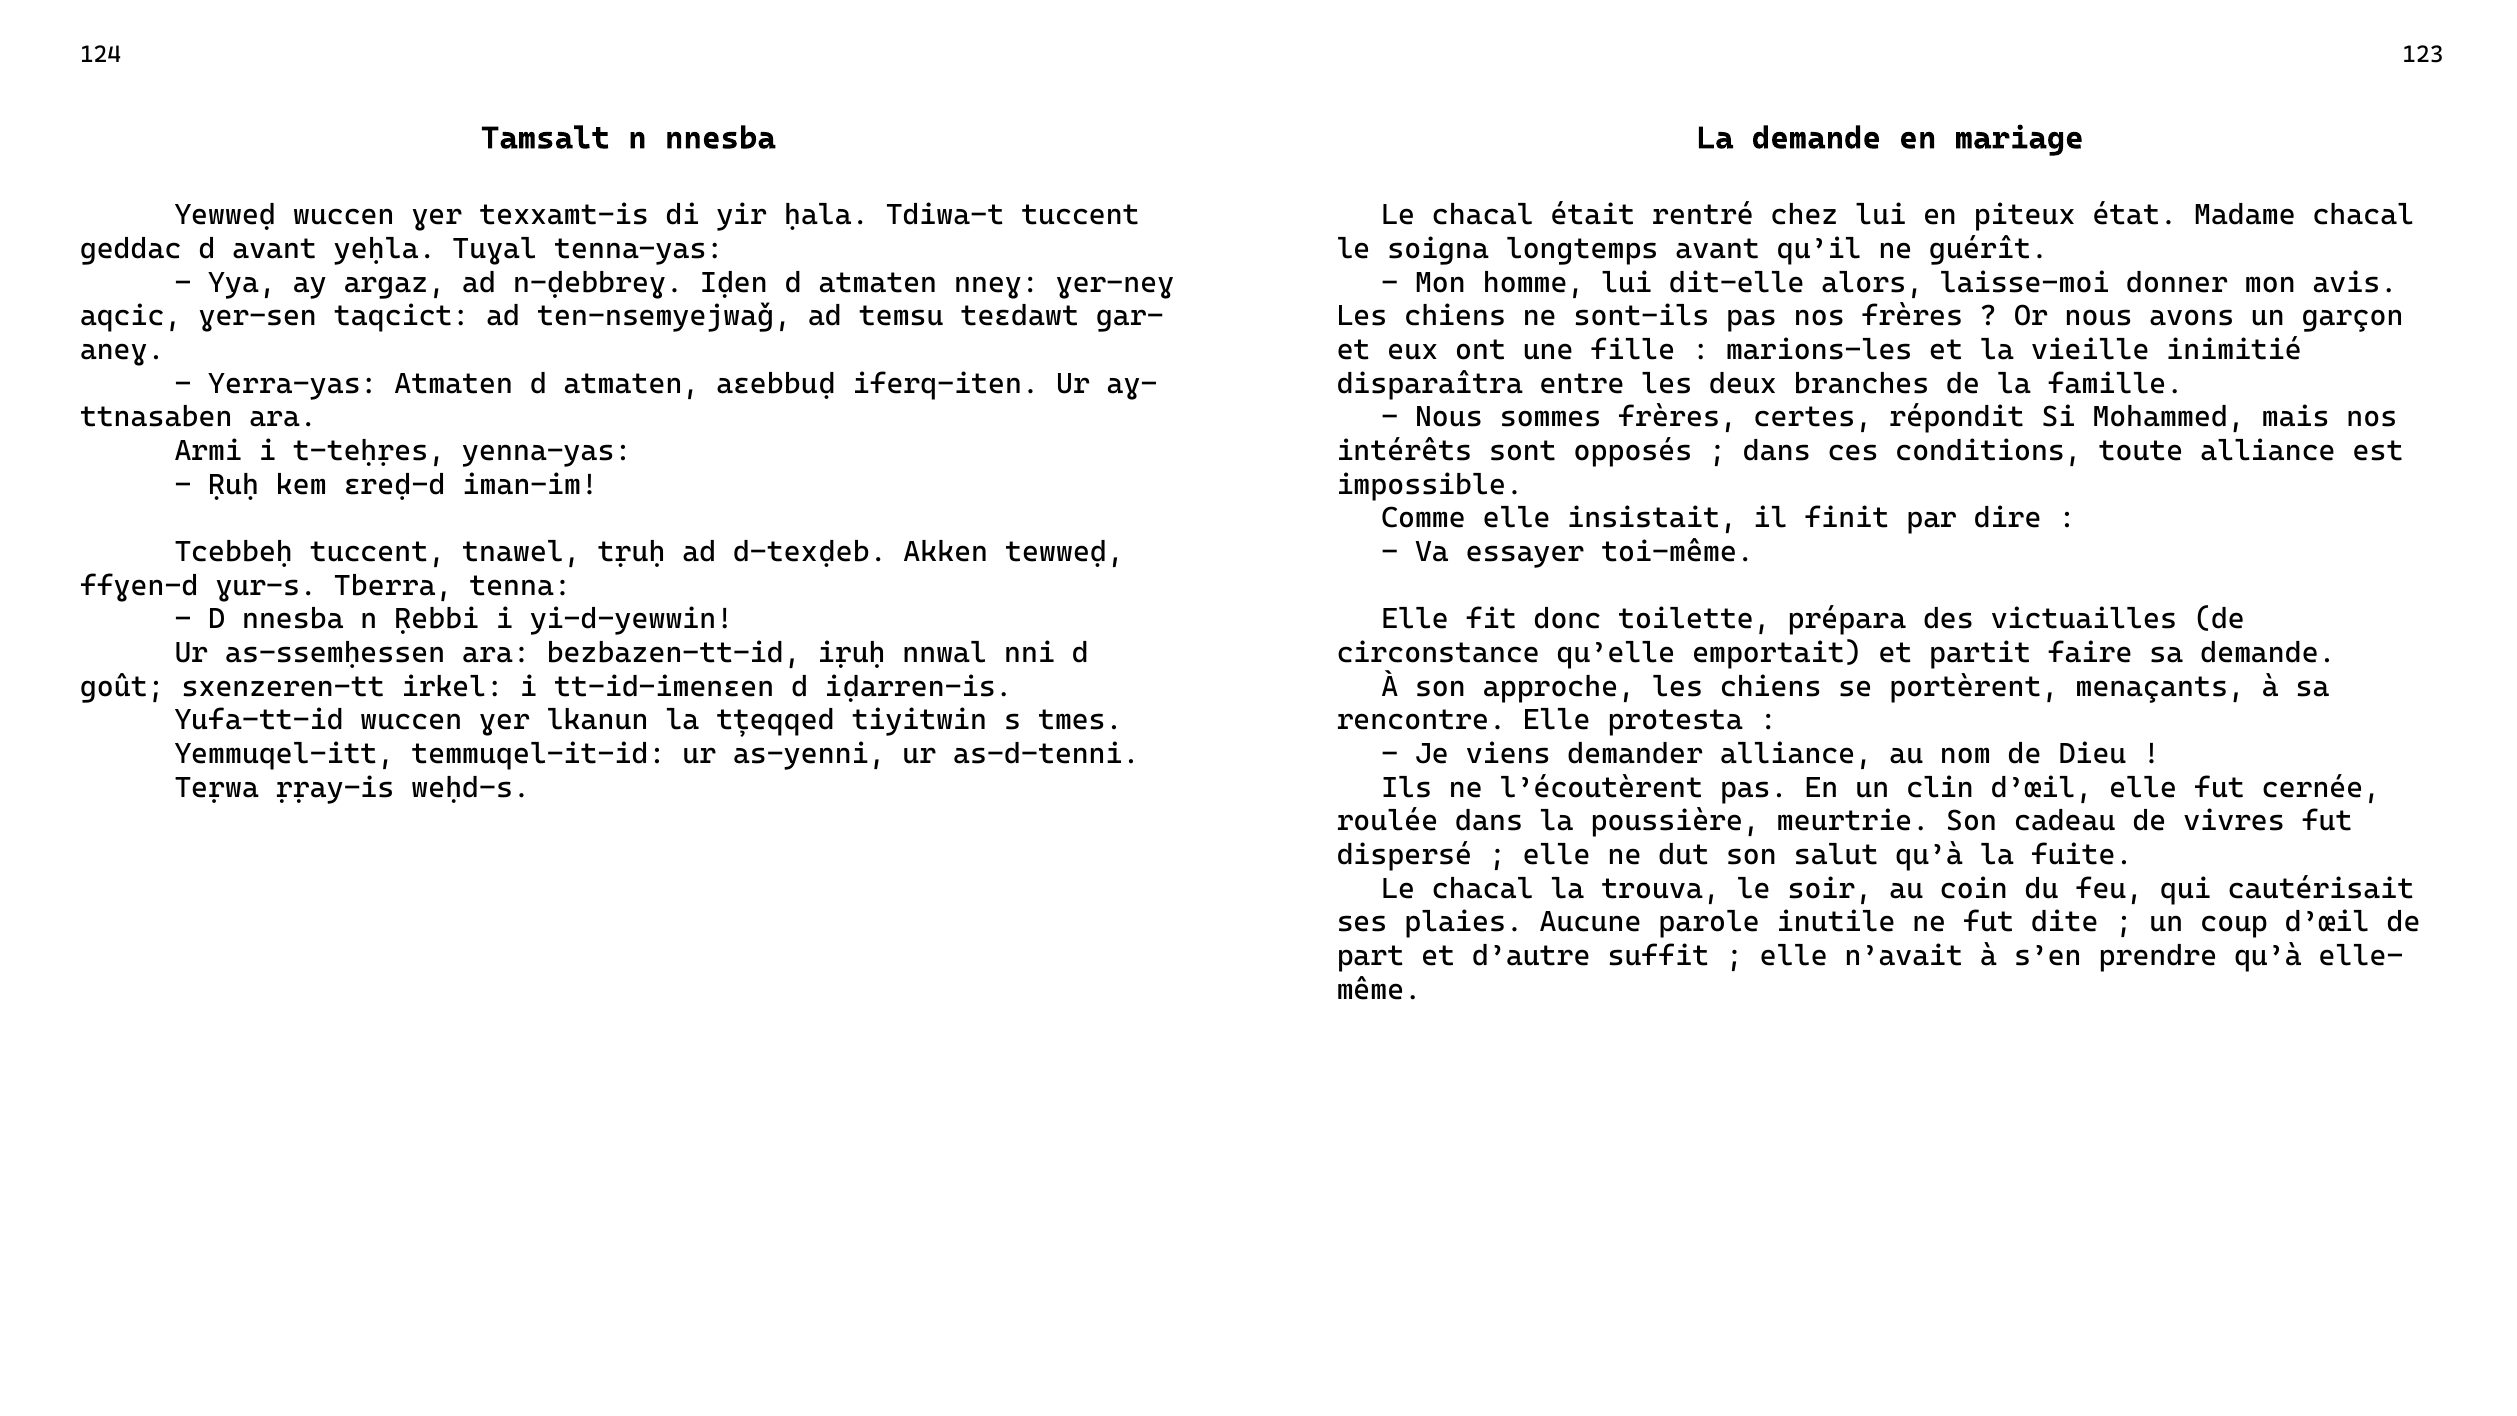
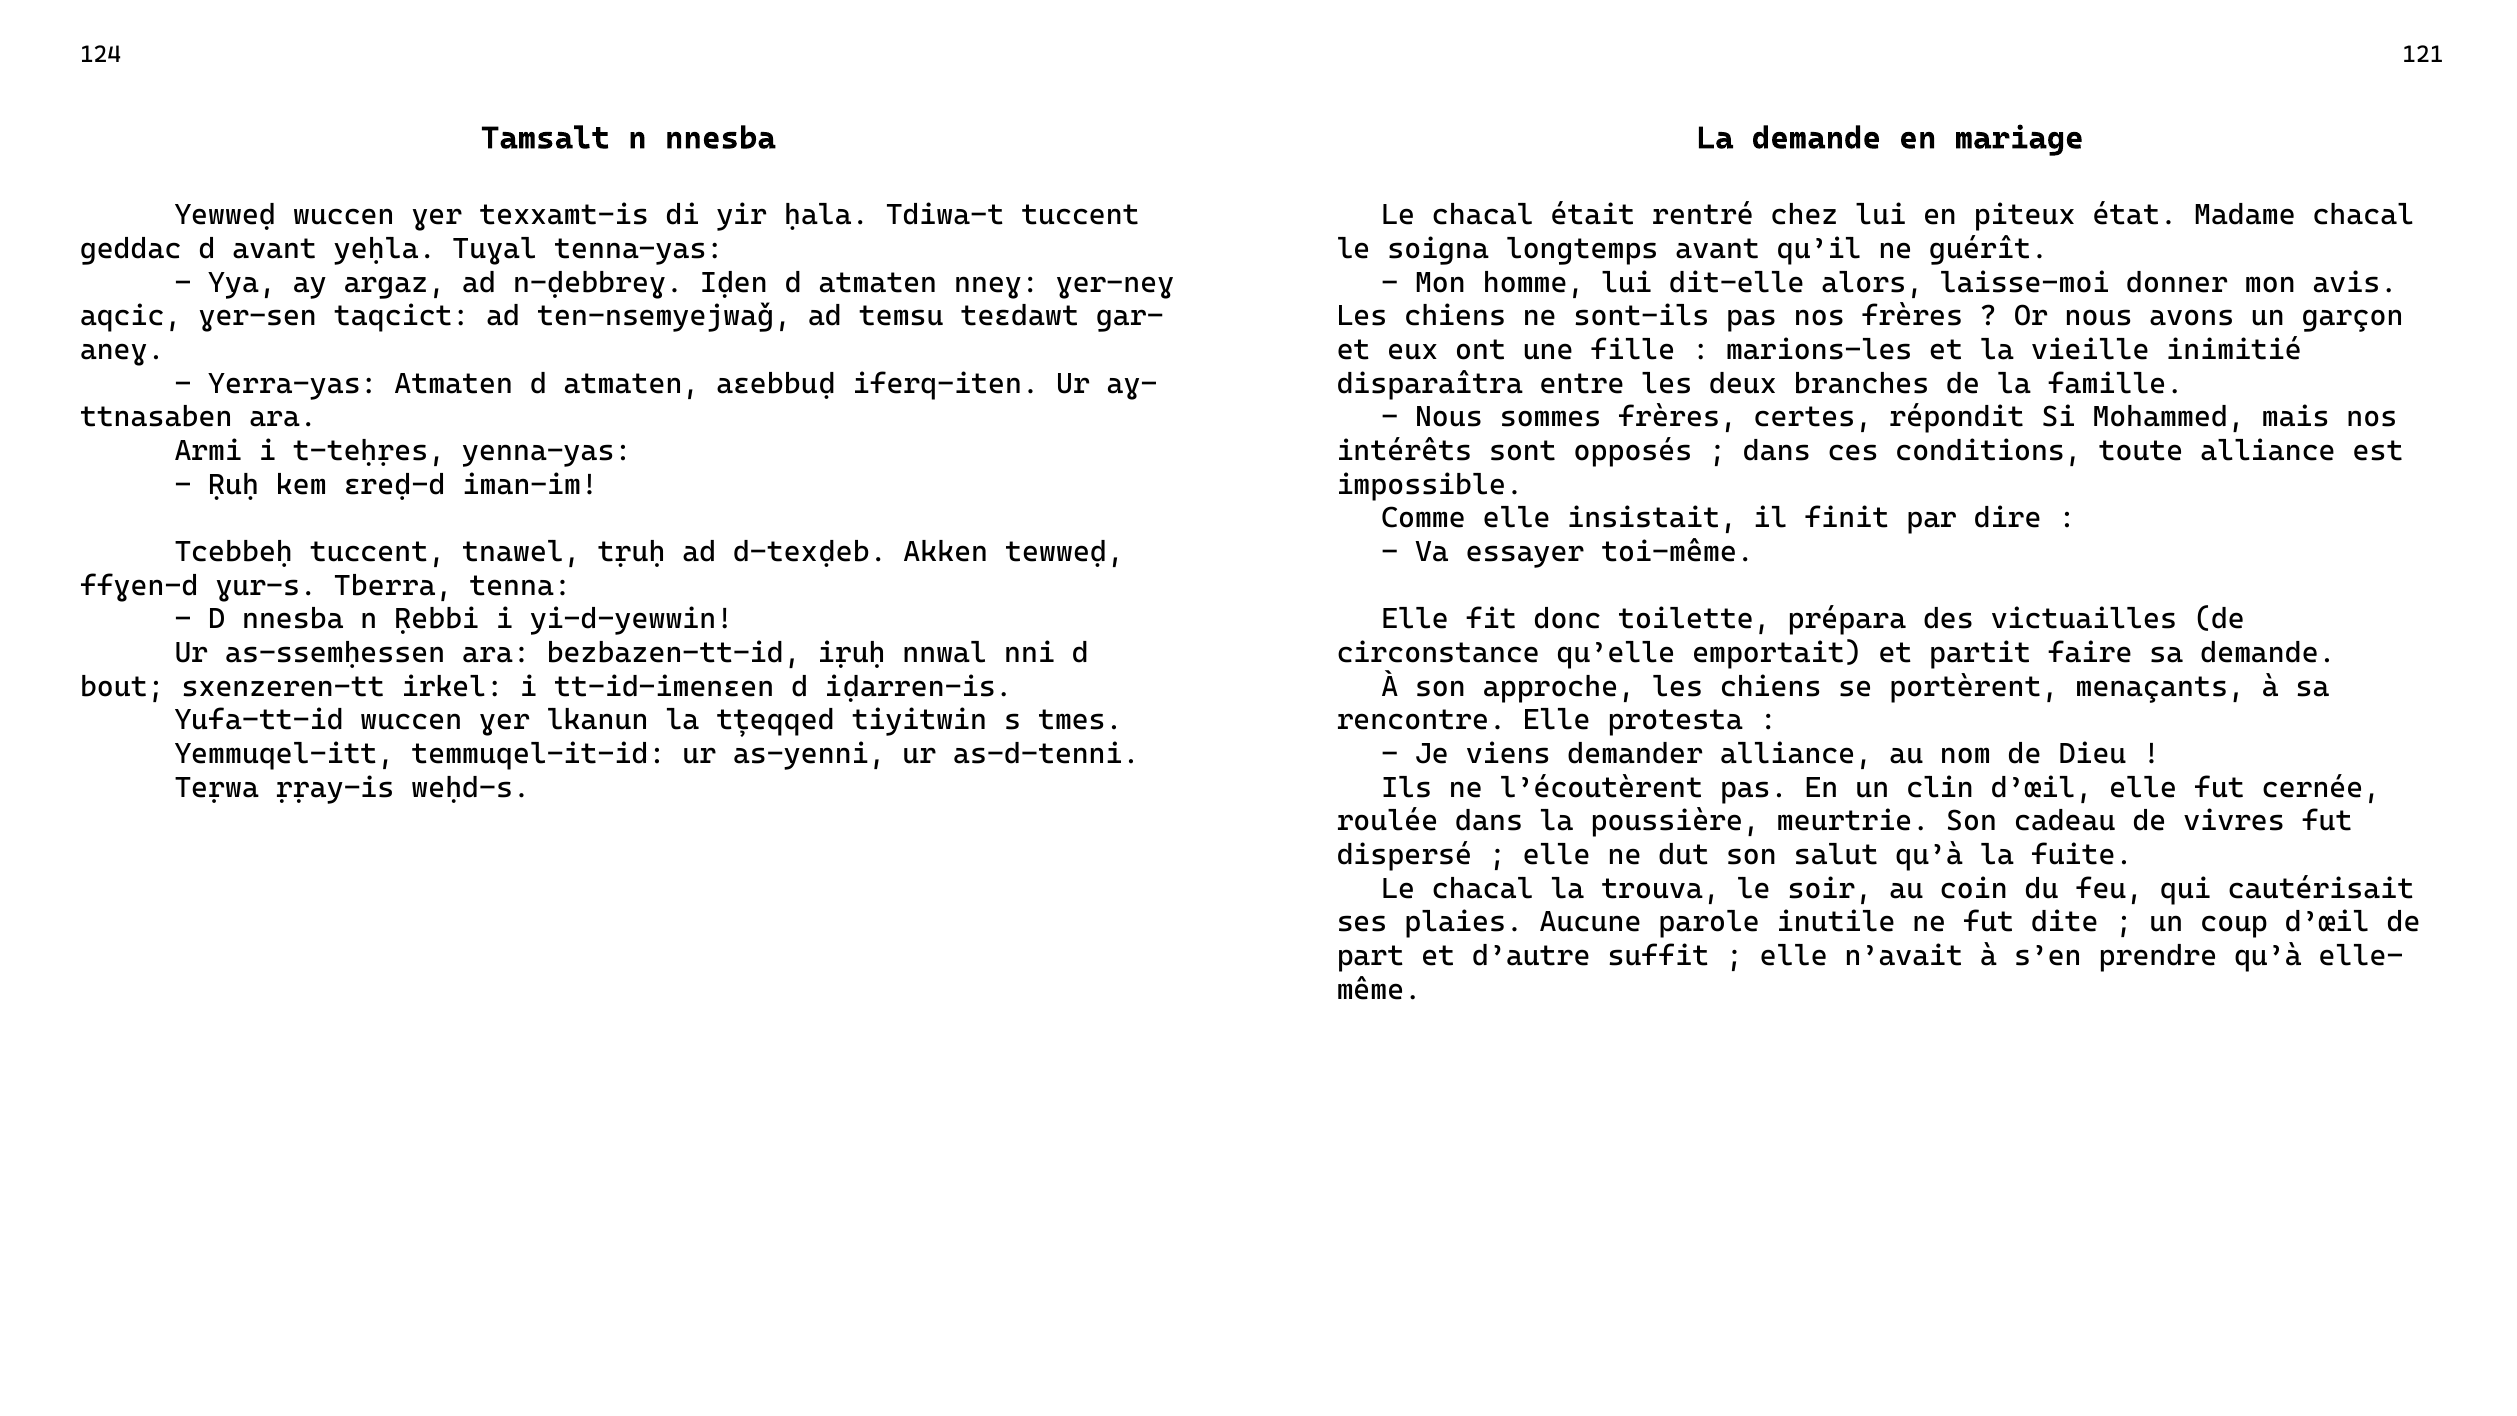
123: 123 -> 121 (2423, 54)
goût: goût -> bout (122, 687)
